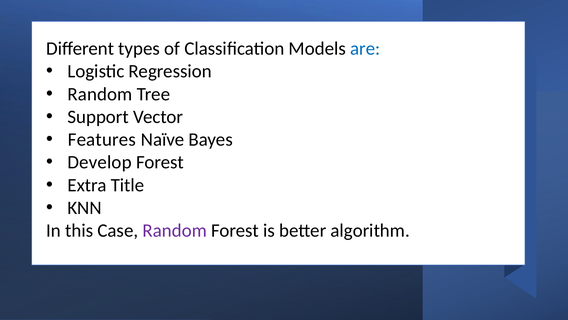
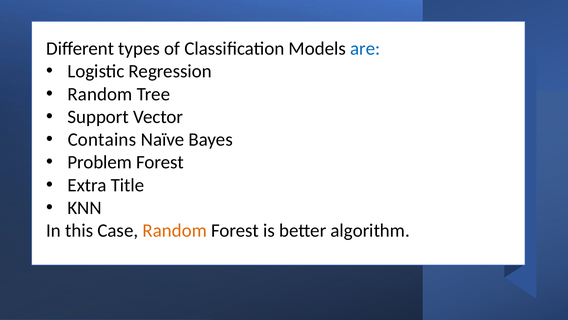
Features: Features -> Contains (102, 139)
Develop: Develop -> Problem (100, 162)
Random colour: purple -> orange (175, 230)
